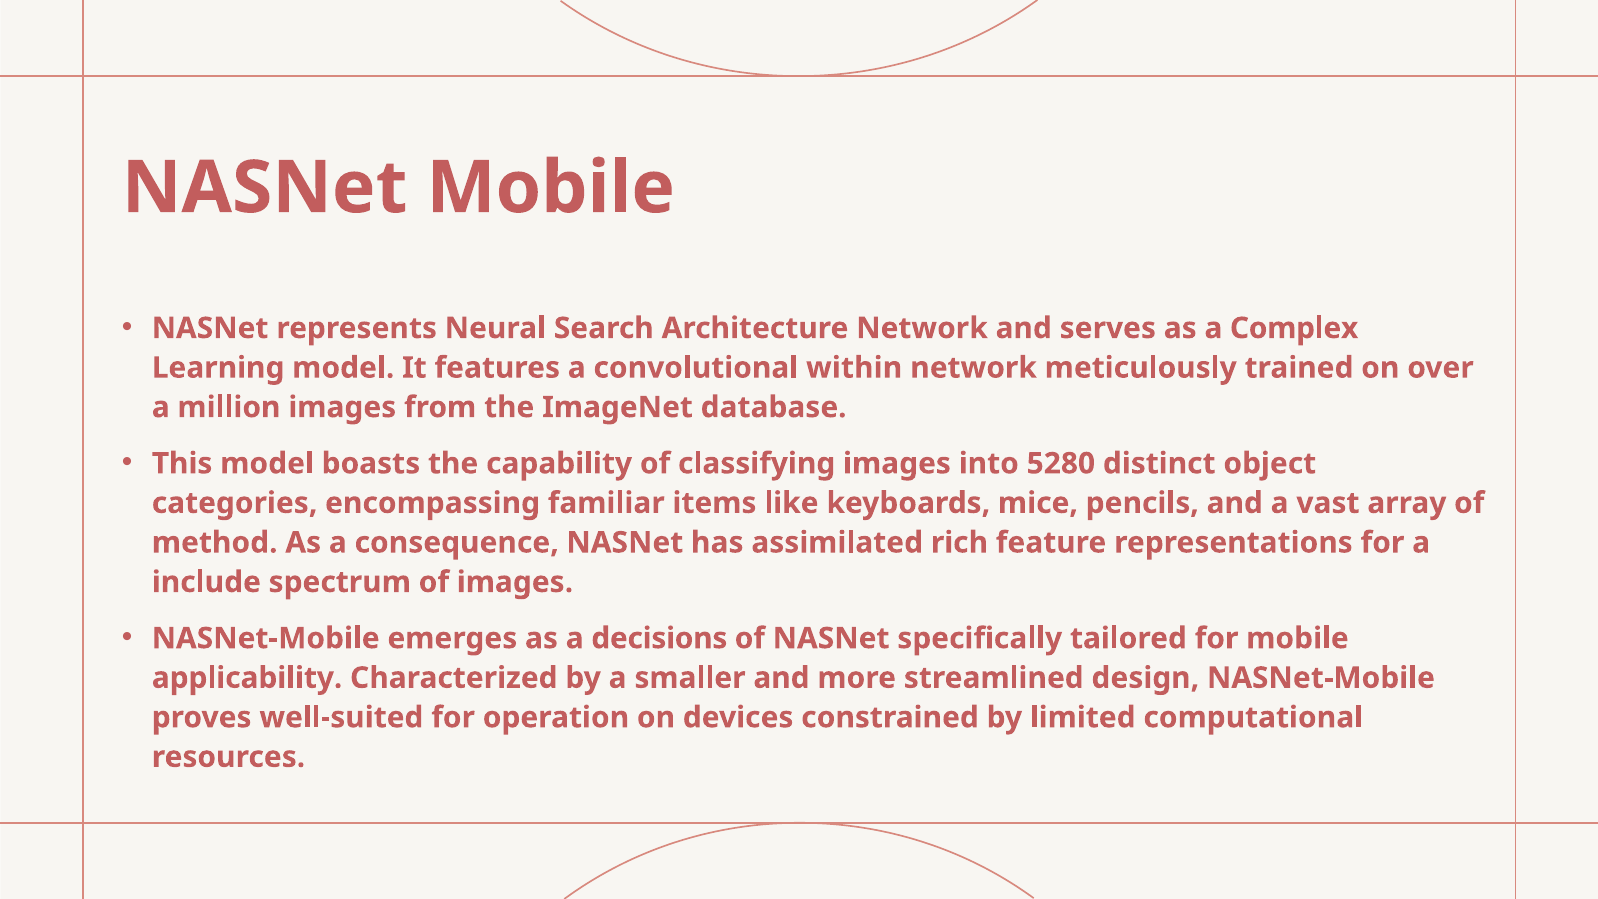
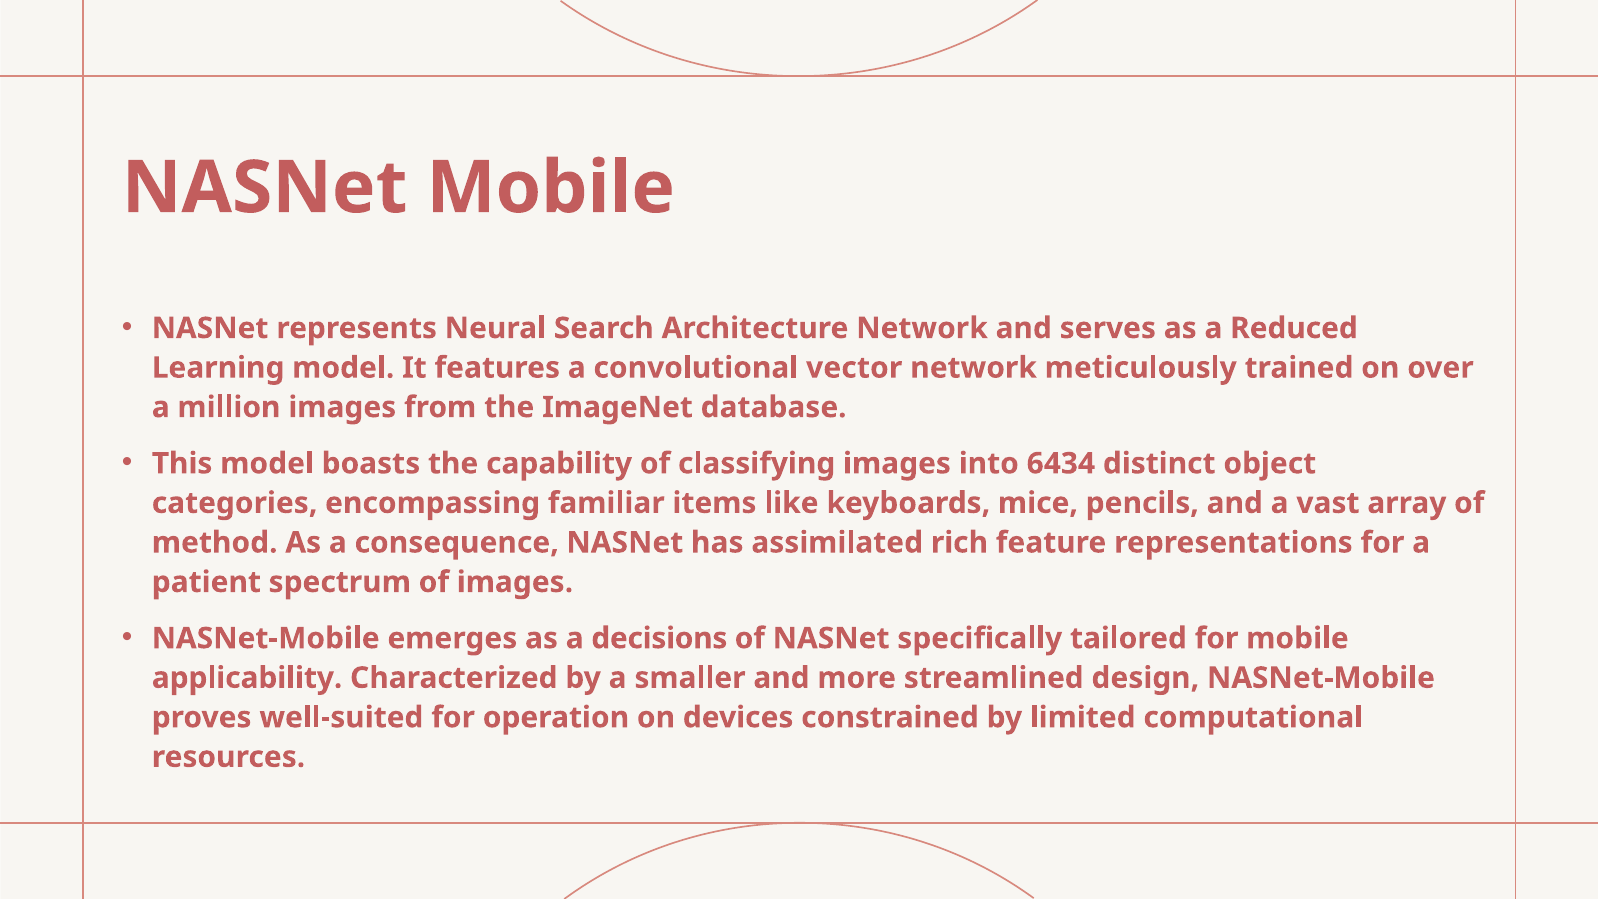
Complex: Complex -> Reduced (1294, 328)
within: within -> vector (854, 368)
5280: 5280 -> 6434 (1061, 463)
include: include -> patient (206, 582)
